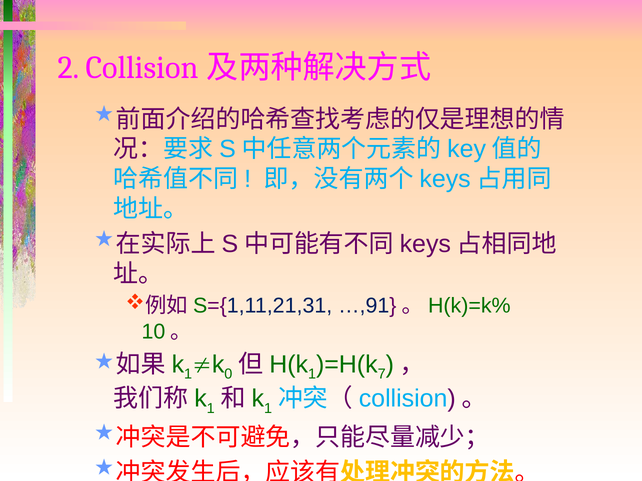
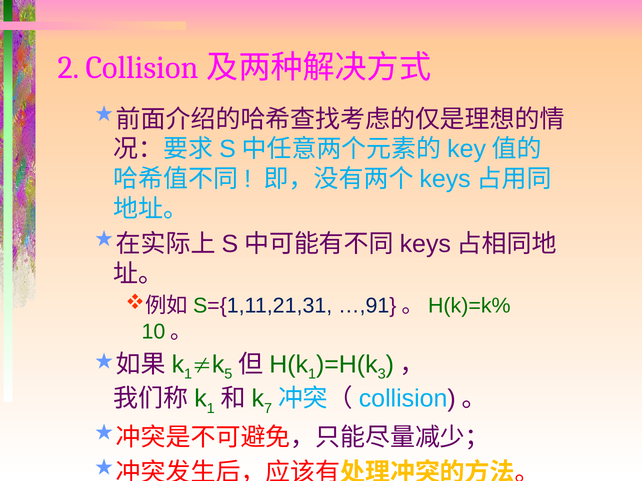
0: 0 -> 5 (228, 375)
7: 7 -> 3 (382, 375)
1: 1 -> 7 (268, 409)
